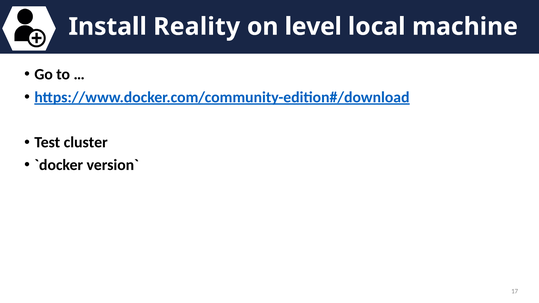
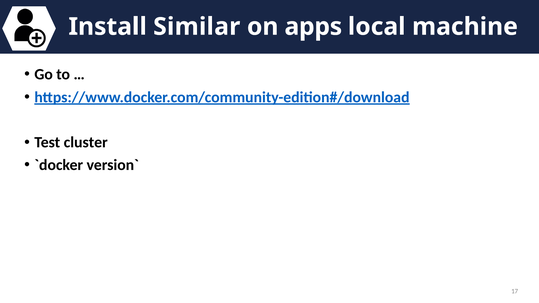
Reality: Reality -> Similar (197, 27)
level: level -> apps (313, 27)
